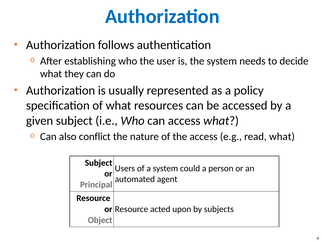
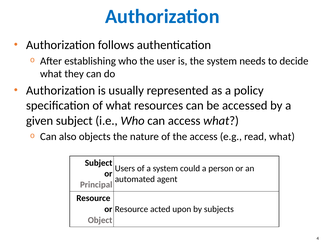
conflict: conflict -> objects (95, 136)
